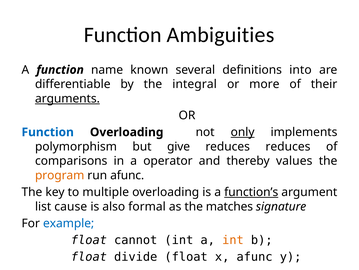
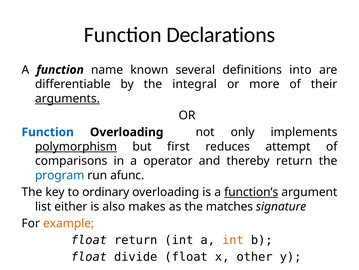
Ambiguities: Ambiguities -> Declarations (221, 35)
only underline: present -> none (243, 132)
polymorphism underline: none -> present (76, 146)
give: give -> first (178, 146)
reduces reduces: reduces -> attempt (288, 146)
thereby values: values -> return (294, 161)
program colour: orange -> blue (60, 175)
multiple: multiple -> ordinary (106, 192)
cause: cause -> either (71, 206)
formal: formal -> makes (147, 206)
example colour: blue -> orange (69, 223)
float cannot: cannot -> return (136, 240)
x afunc: afunc -> other (255, 256)
